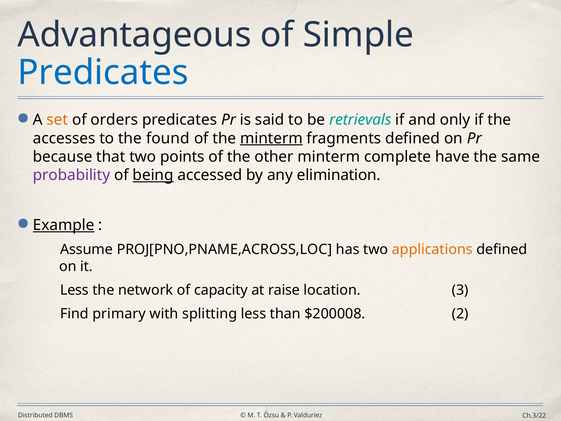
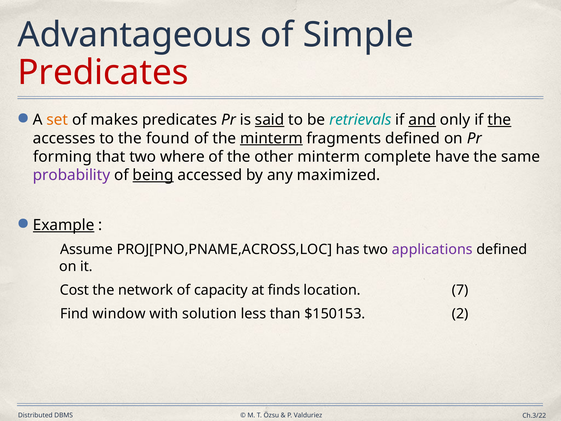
Predicates colour: blue -> red (103, 73)
orders: orders -> makes (114, 120)
said underline: none -> present (270, 120)
and underline: none -> present (422, 120)
the underline: none -> present (499, 120)
because: because -> forming (63, 157)
points: points -> where (182, 157)
elimination: elimination -> maximized (339, 175)
applications colour: orange -> purple (432, 249)
Less: Less -> Cost (74, 290)
raise: raise -> finds (284, 290)
3: 3 -> 7 (460, 290)
primary: primary -> window (119, 314)
splitting: splitting -> solution (210, 314)
$200008: $200008 -> $150153 (335, 314)
